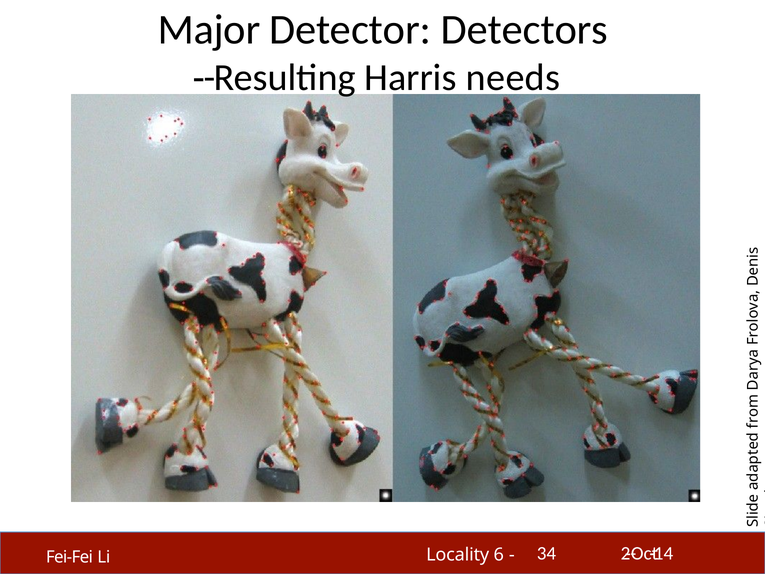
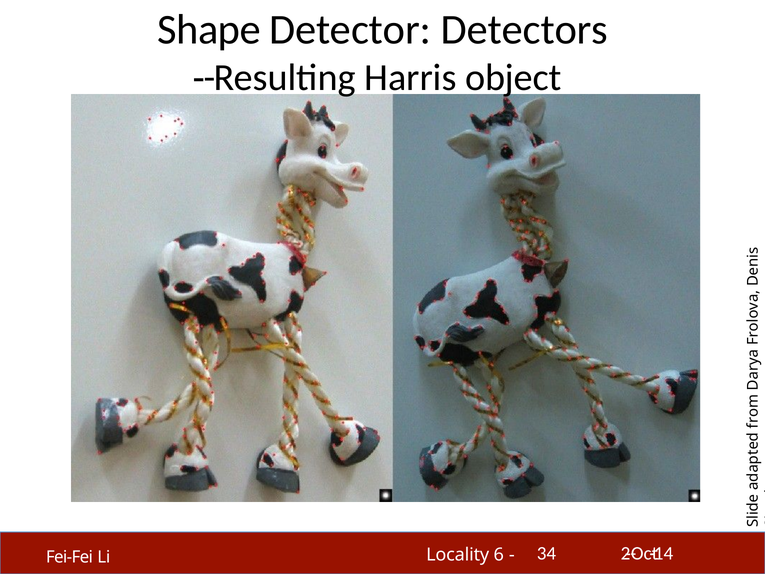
Major: Major -> Shape (209, 30)
needs: needs -> object (513, 78)
